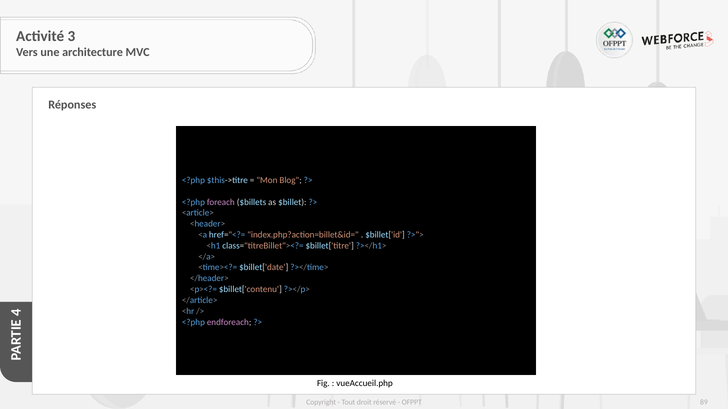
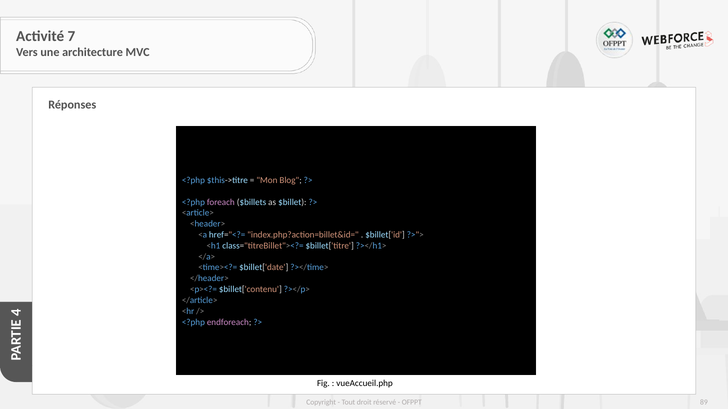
3: 3 -> 7 (71, 36)
